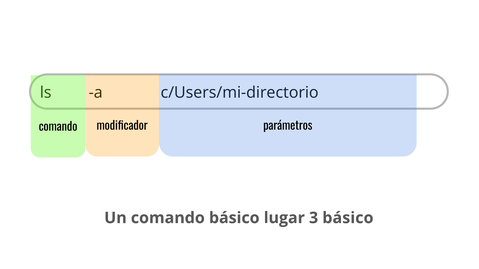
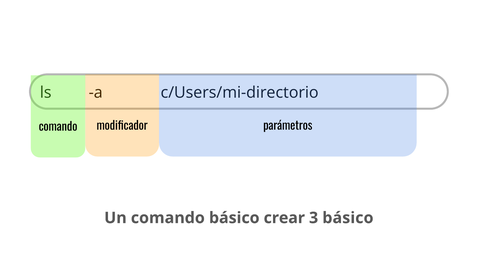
lugar: lugar -> crear (284, 218)
